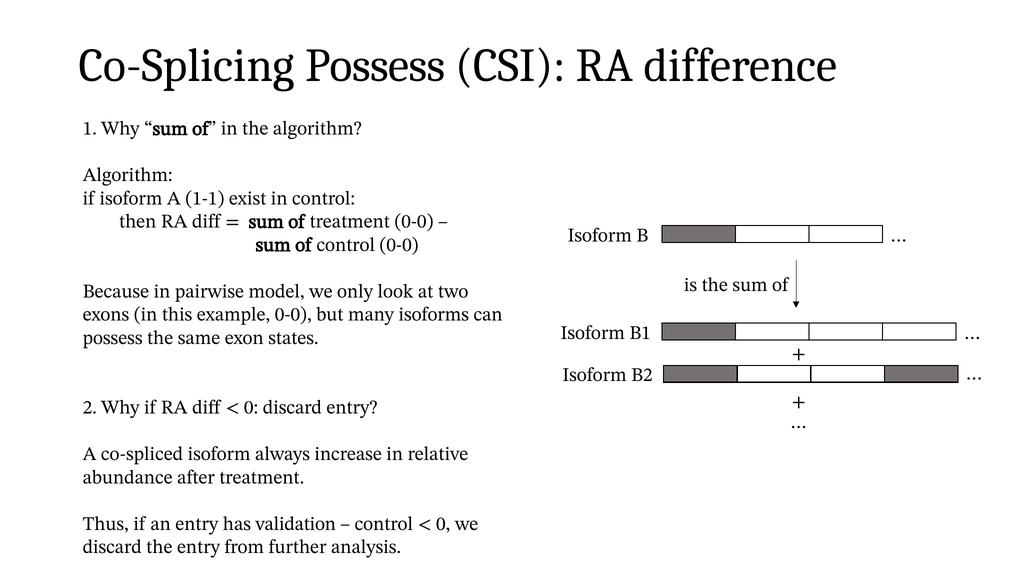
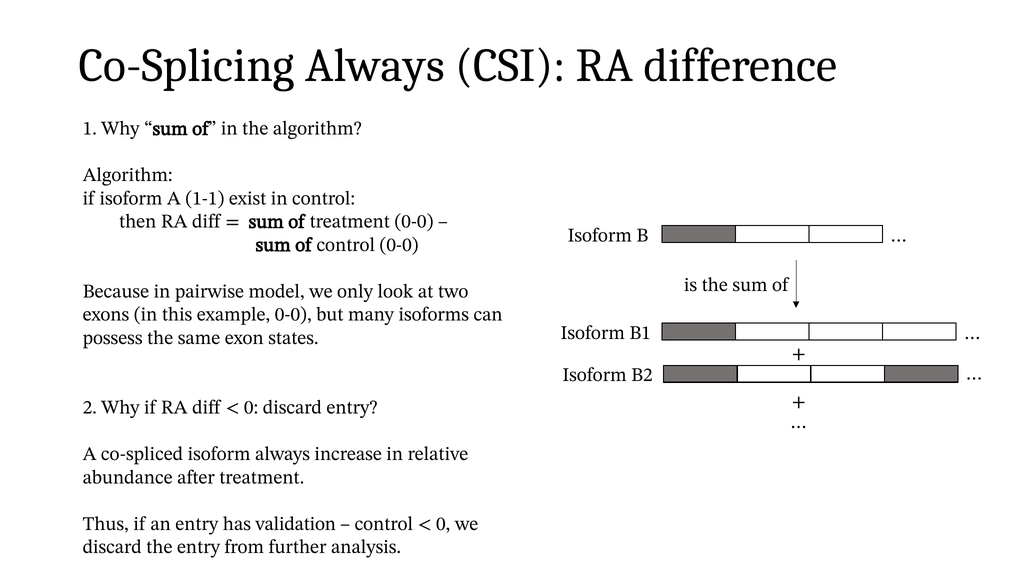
Co-Splicing Possess: Possess -> Always (375, 65)
